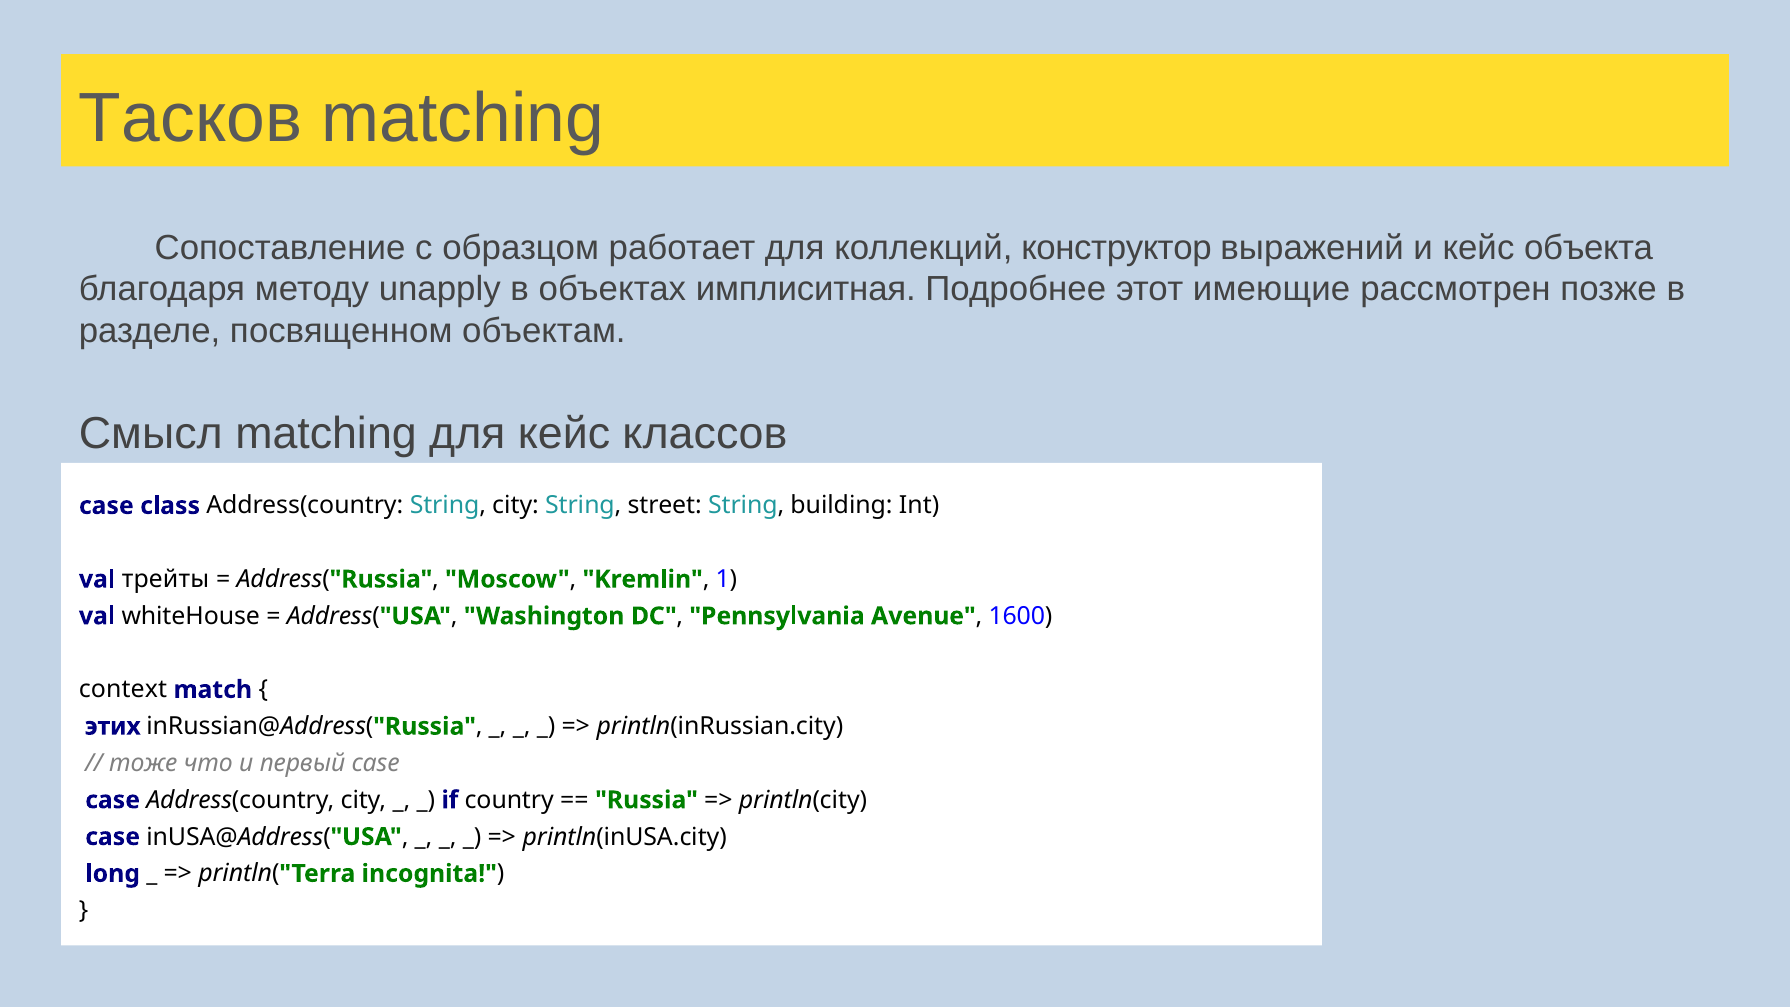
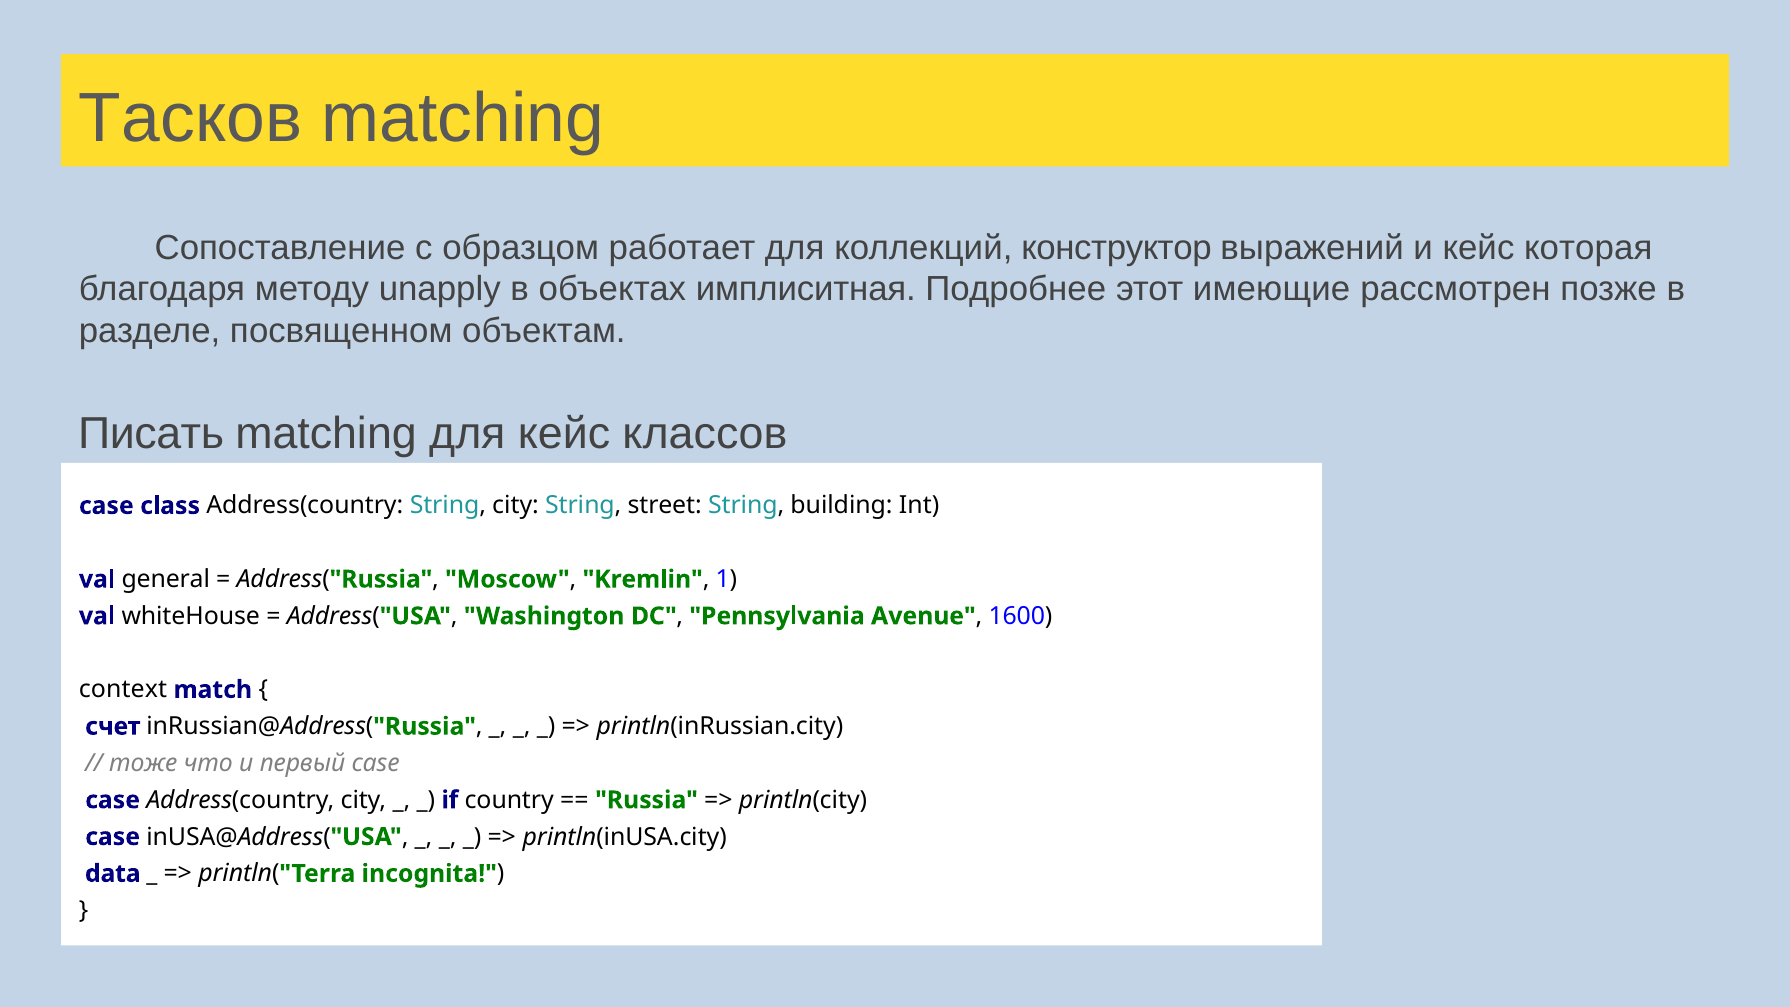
объекта: объекта -> которая (1588, 247)
Смысл: Смысл -> Писать (151, 433)
трейты: трейты -> general (166, 579)
этих: этих -> счет (113, 726)
long: long -> data (113, 874)
